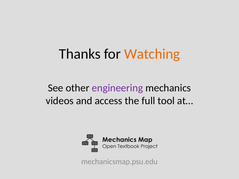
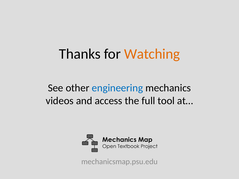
engineering colour: purple -> blue (117, 88)
